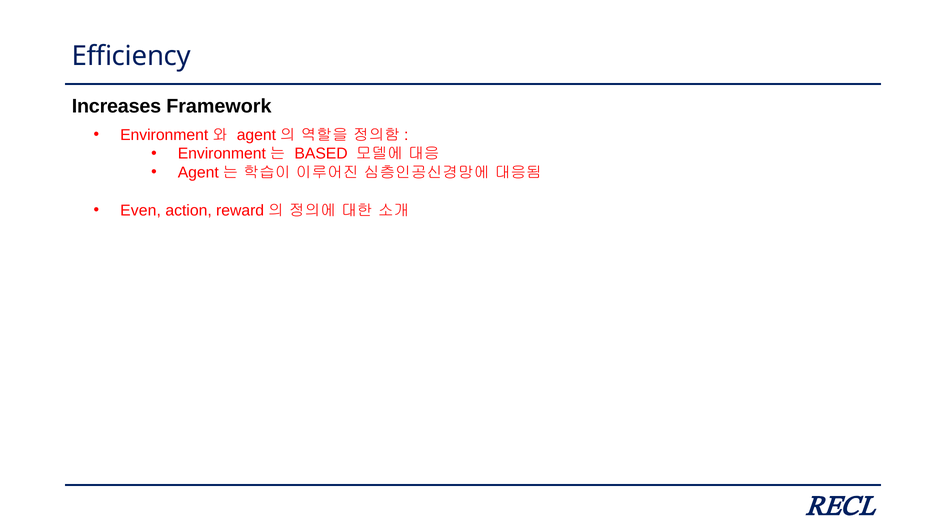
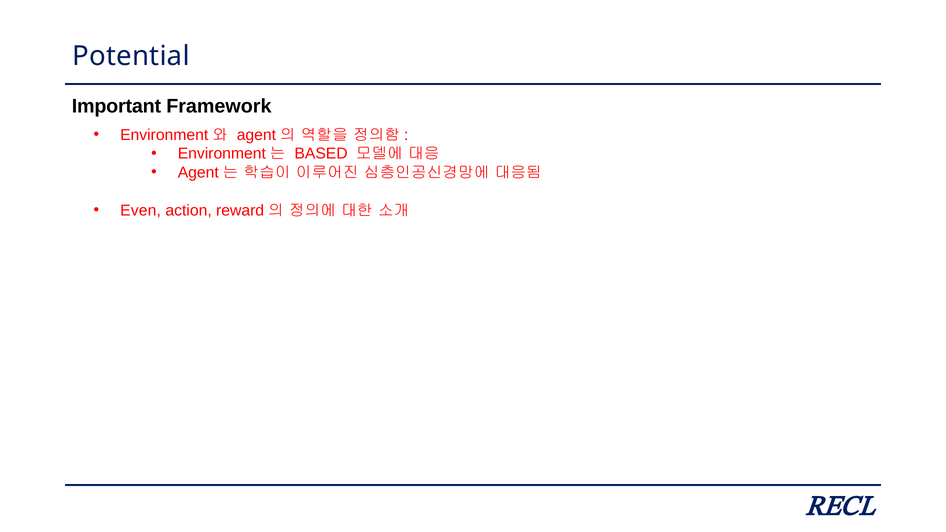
Efficiency: Efficiency -> Potential (131, 56)
Increases: Increases -> Important (116, 106)
